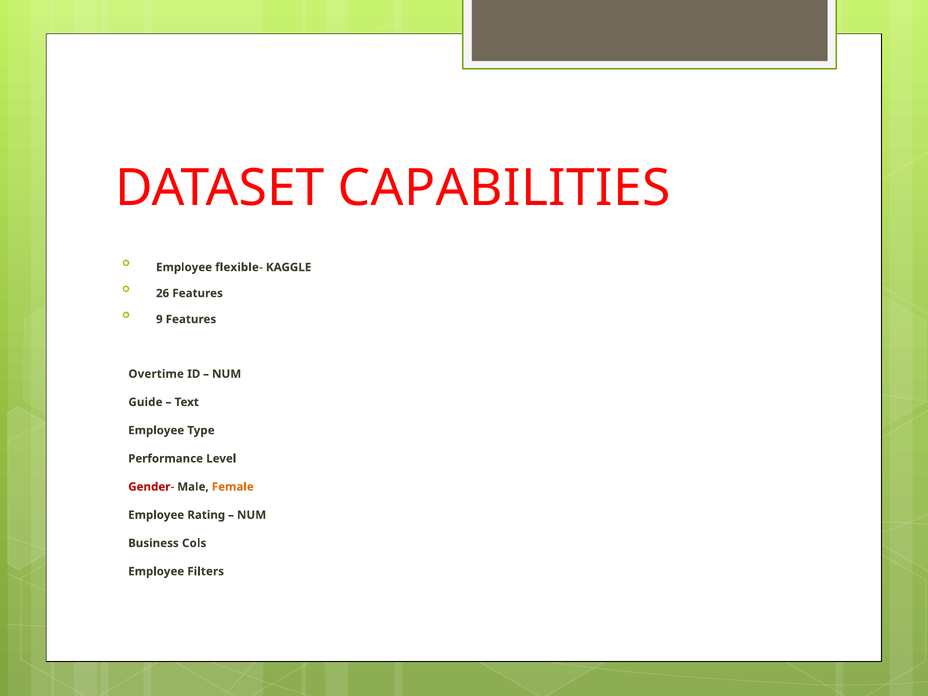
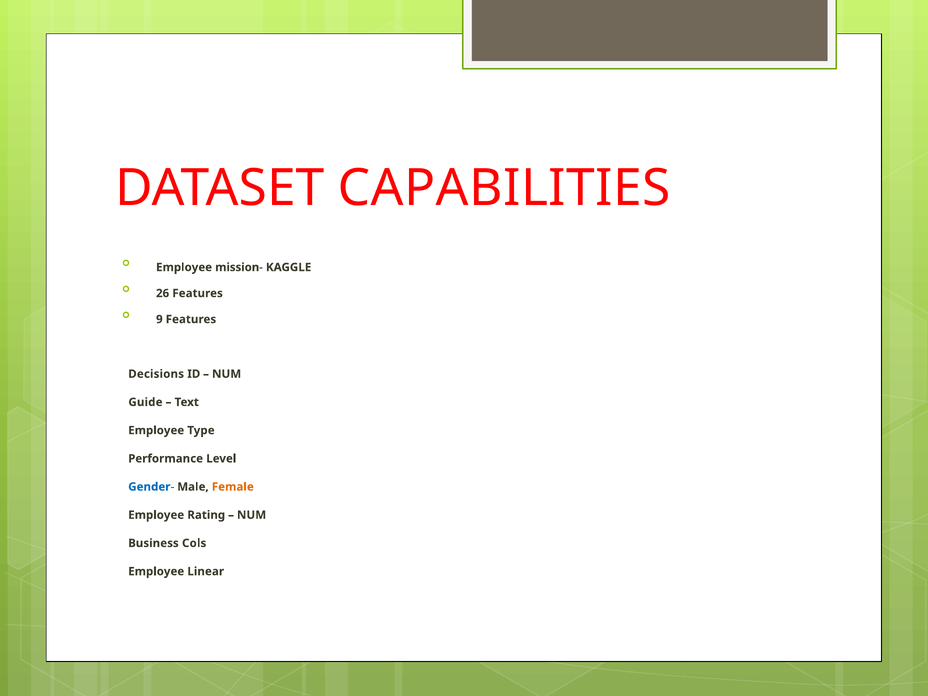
flexible-: flexible- -> mission- (239, 267)
Overtime: Overtime -> Decisions (156, 374)
Gender- colour: red -> blue (151, 487)
Filters: Filters -> Linear (206, 571)
